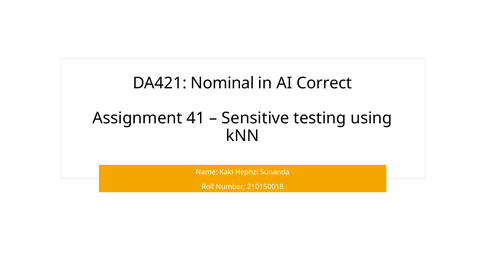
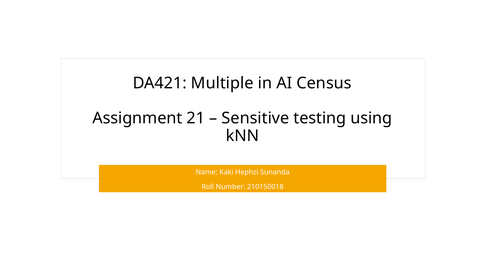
Nominal: Nominal -> Multiple (222, 83)
Correct: Correct -> Census (324, 83)
41: 41 -> 21 (196, 118)
